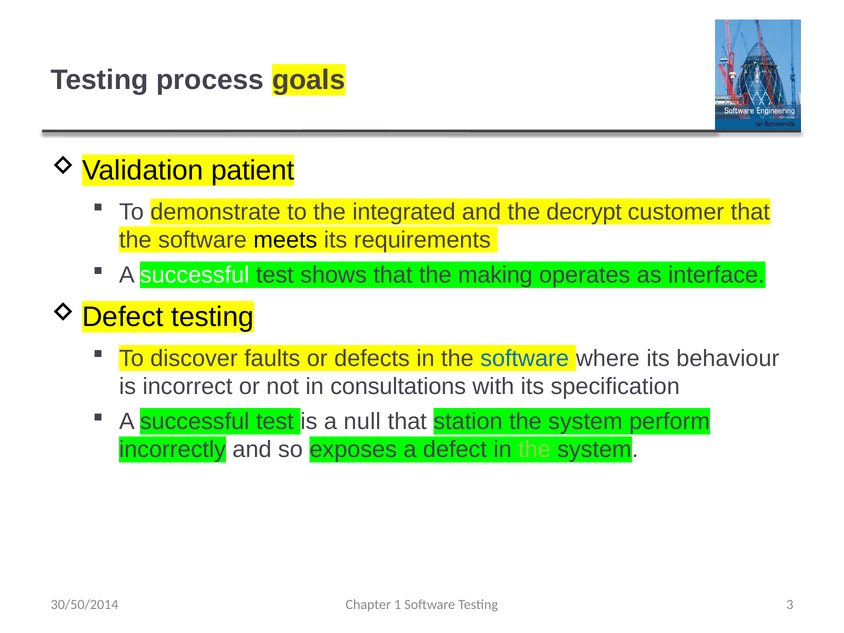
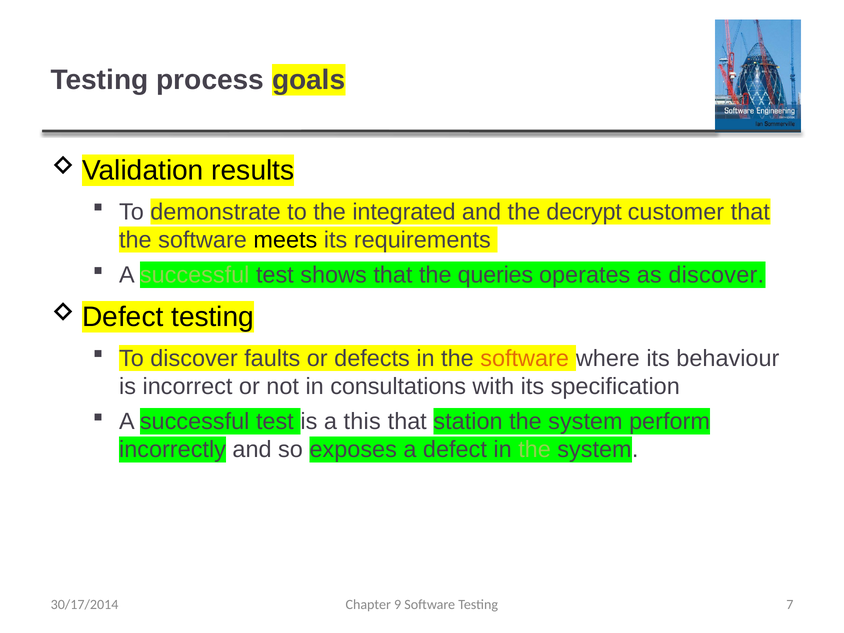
patient: patient -> results (253, 171)
successful colour: white -> light green (195, 275)
making: making -> queries (495, 275)
as interface: interface -> discover (716, 275)
software colour: blue -> orange (525, 358)
null: null -> this (362, 422)
1: 1 -> 9 (398, 604)
3: 3 -> 7 (790, 604)
30/50/2014: 30/50/2014 -> 30/17/2014 (85, 605)
